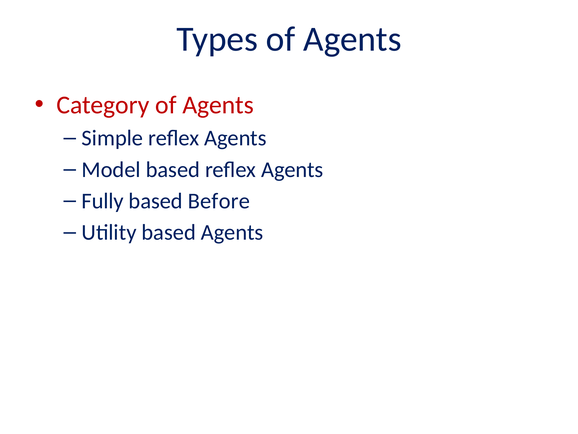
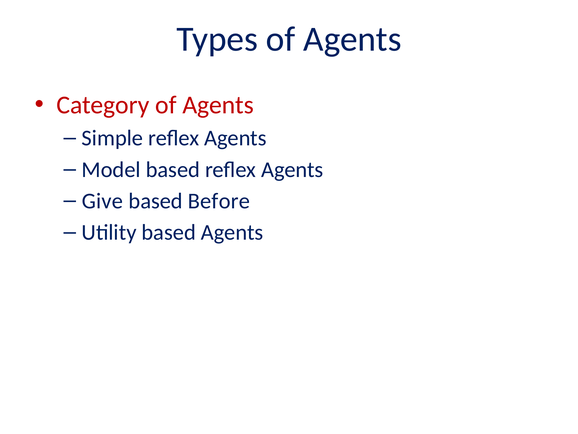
Fully: Fully -> Give (102, 201)
